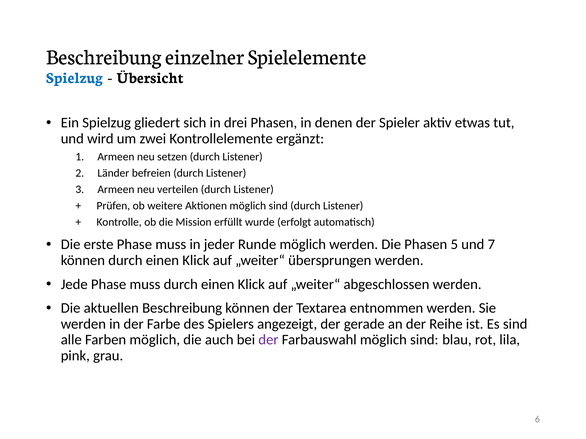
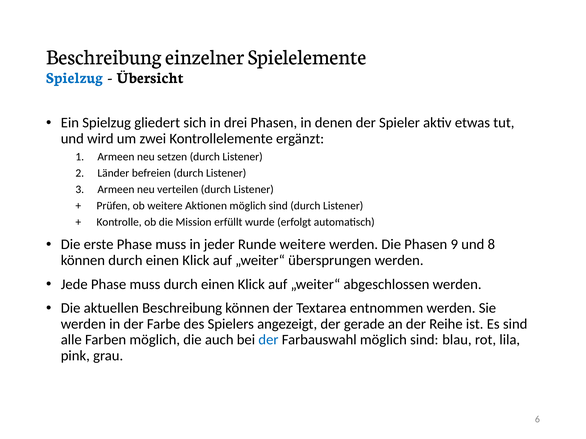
Runde möglich: möglich -> weitere (303, 245)
5: 5 -> 9 (454, 245)
7: 7 -> 8 (491, 245)
der colour: purple -> blue (268, 340)
